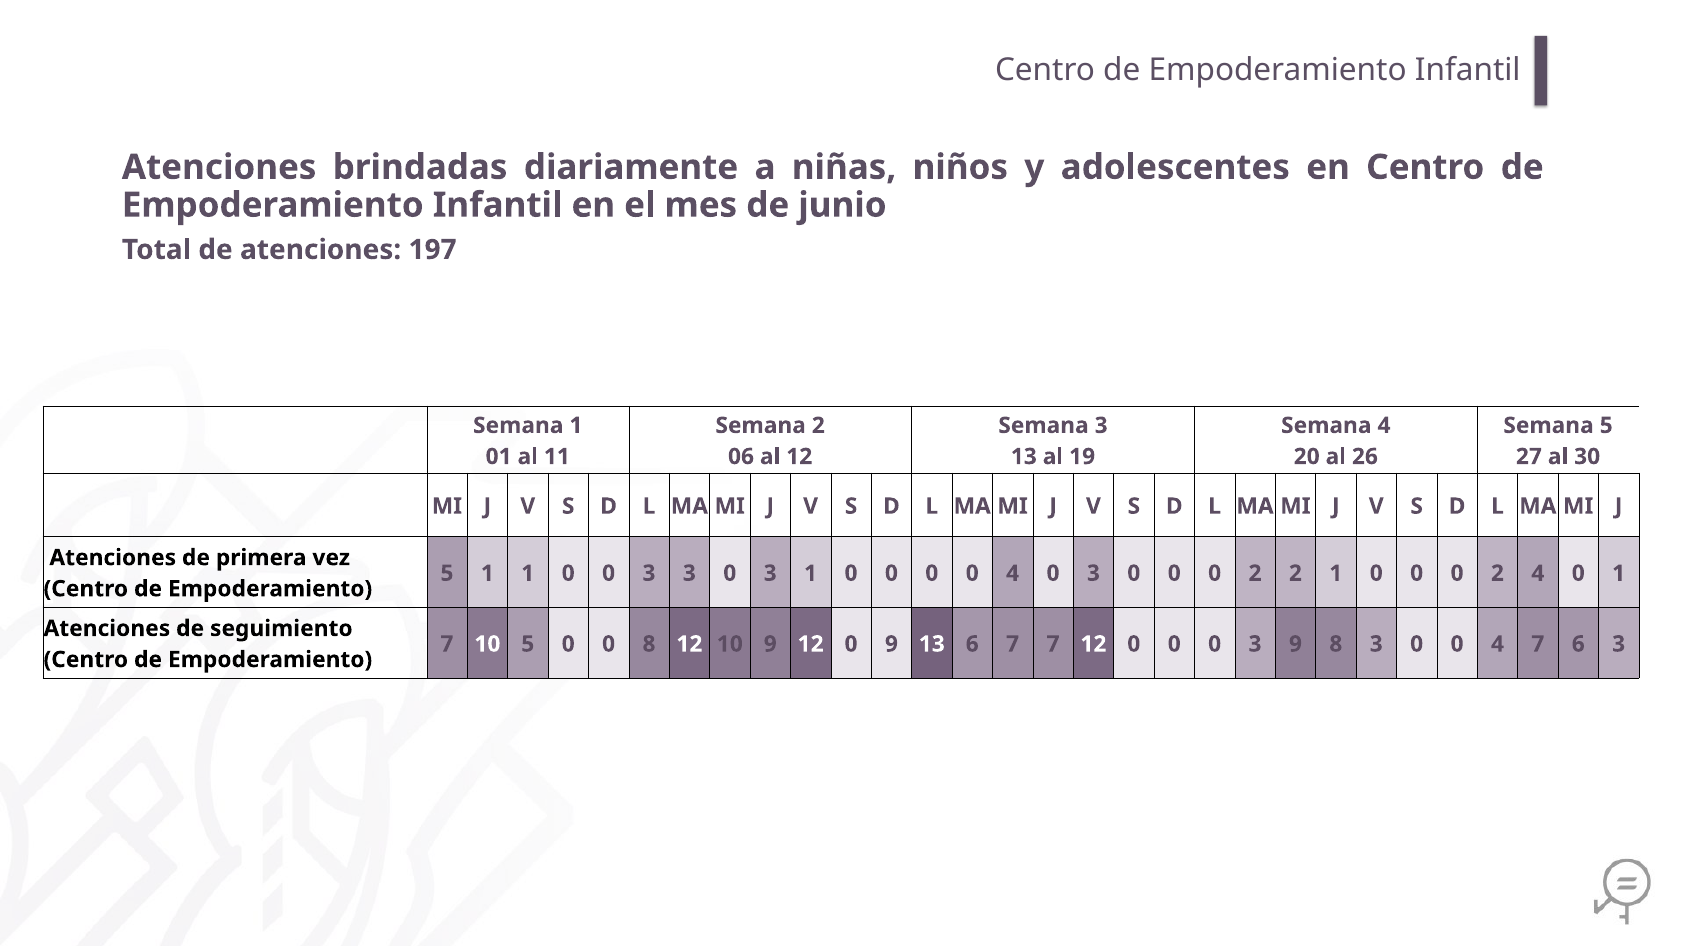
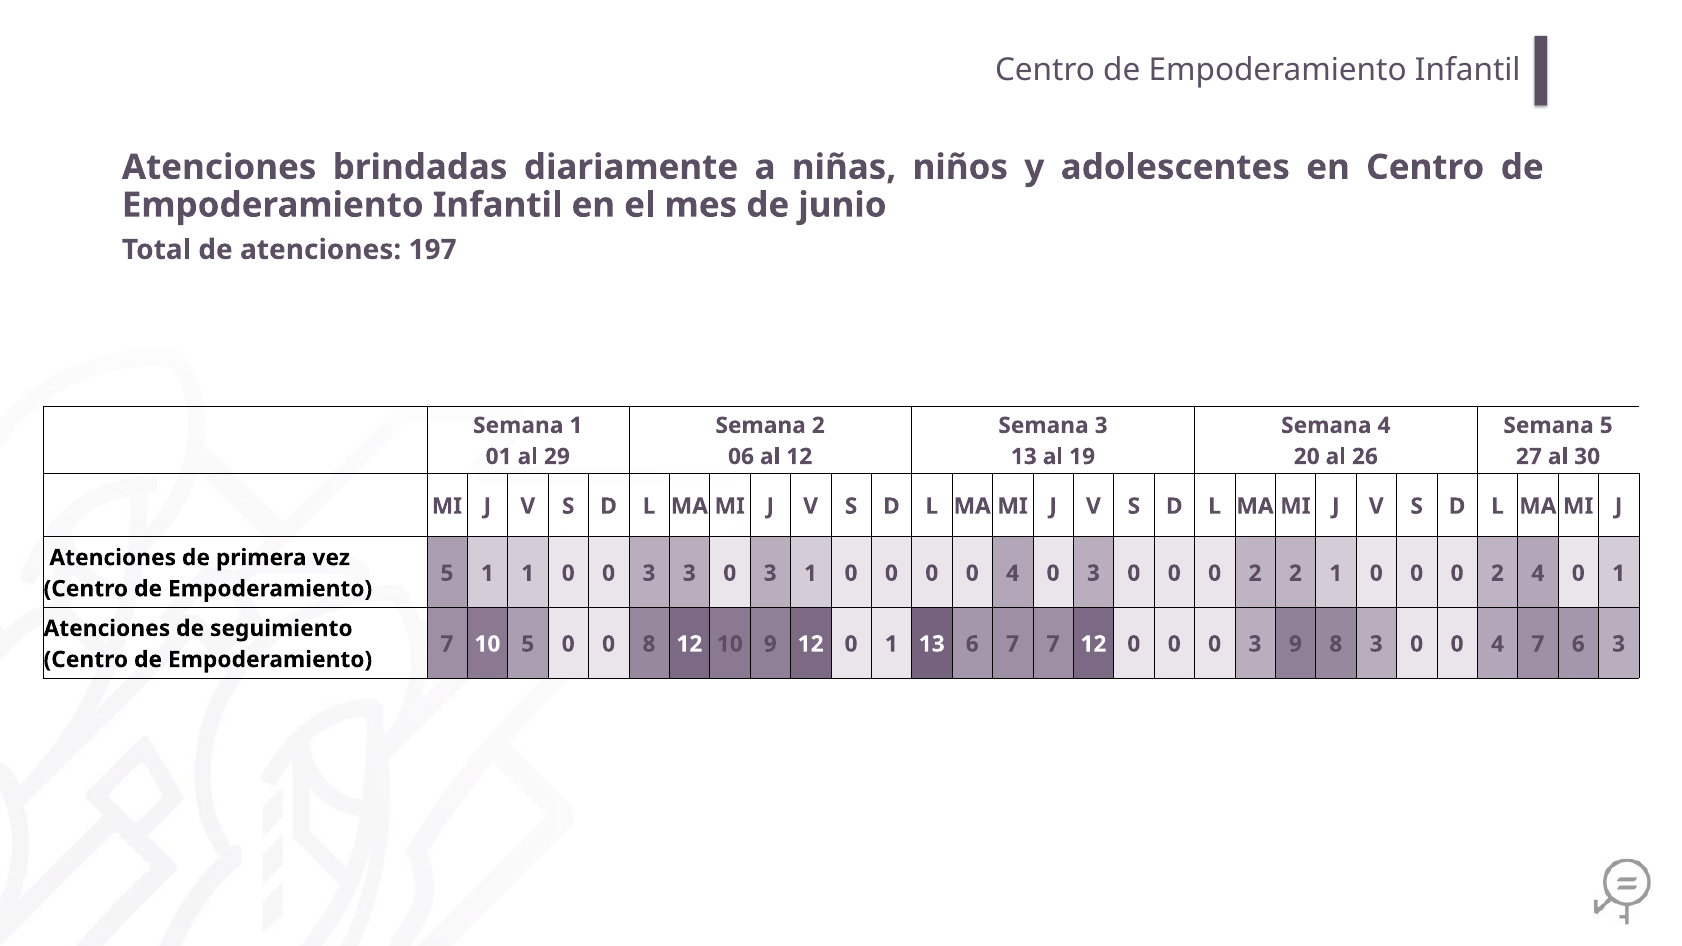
11: 11 -> 29 (557, 457)
12 0 9: 9 -> 1 (891, 644)
